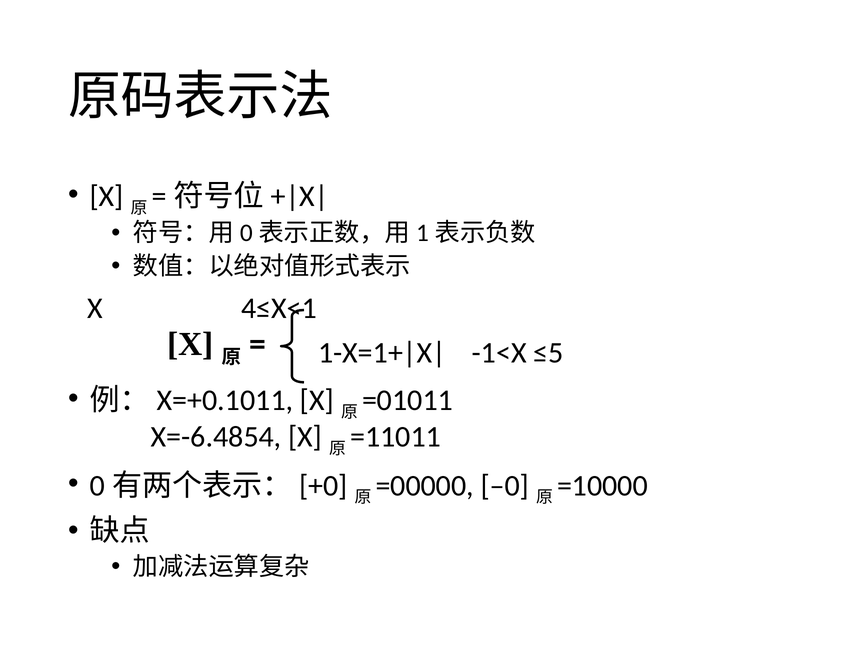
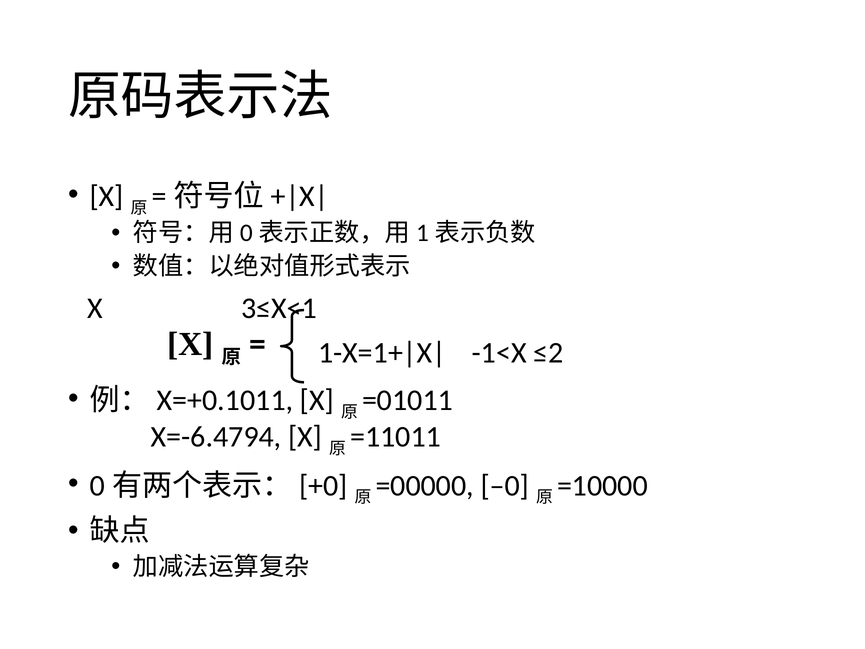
4≤X<1: 4≤X<1 -> 3≤X<1 (279, 308)
≤5: ≤5 -> ≤2 (548, 353)
X=-6.4854: X=-6.4854 -> X=-6.4794 (216, 437)
